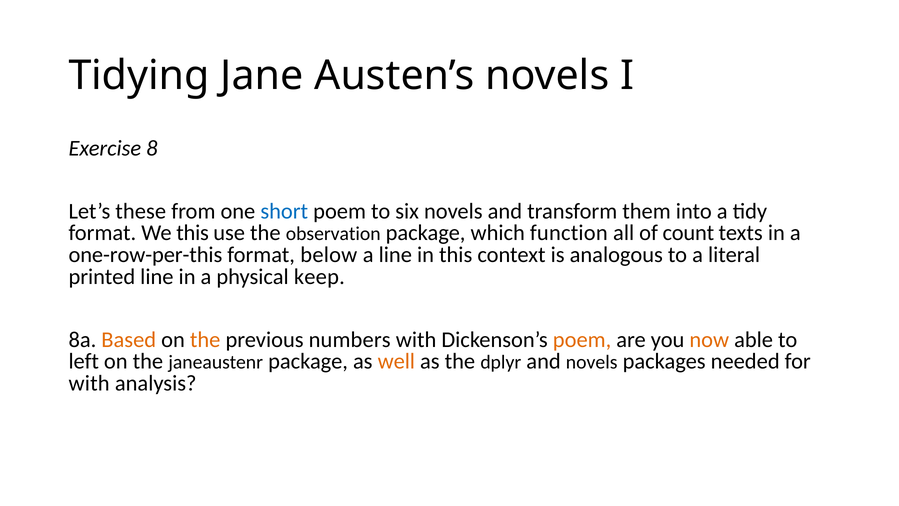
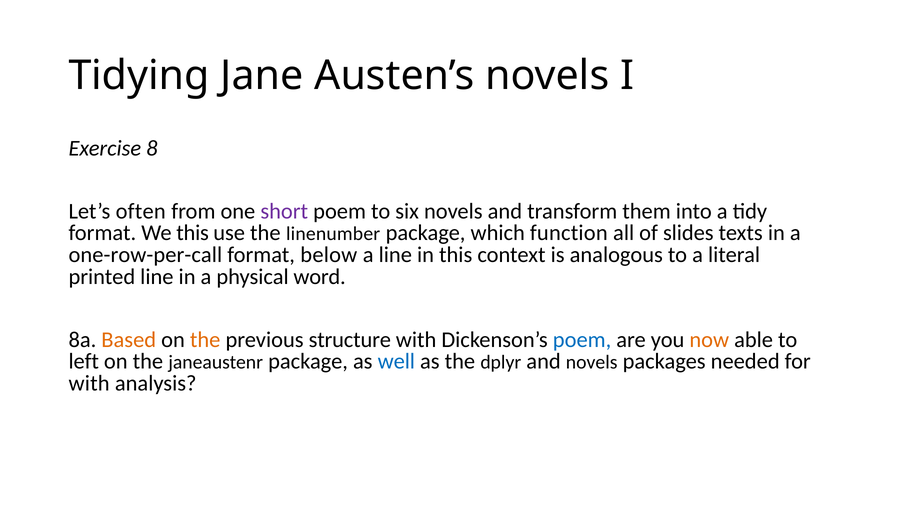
these: these -> often (141, 211)
short colour: blue -> purple (284, 211)
observation: observation -> linenumber (333, 234)
count: count -> slides (688, 233)
one-row-per-this: one-row-per-this -> one-row-per-call (145, 255)
keep: keep -> word (320, 277)
numbers: numbers -> structure (350, 339)
poem colour: orange -> blue (582, 339)
well colour: orange -> blue (396, 361)
